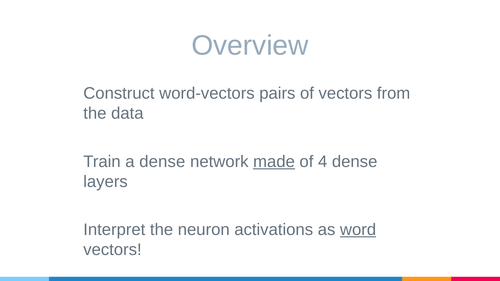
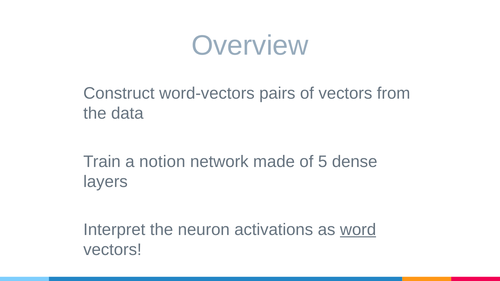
a dense: dense -> notion (162, 162)
made underline: present -> none (274, 162)
4: 4 -> 5 (323, 162)
